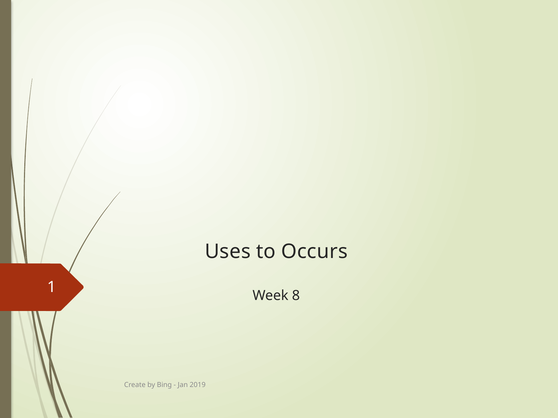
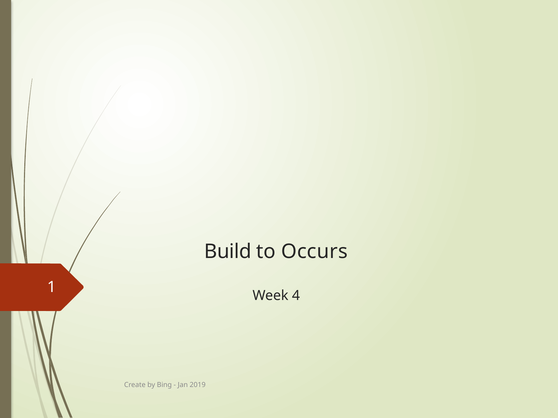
Uses: Uses -> Build (228, 252)
8: 8 -> 4 (296, 296)
